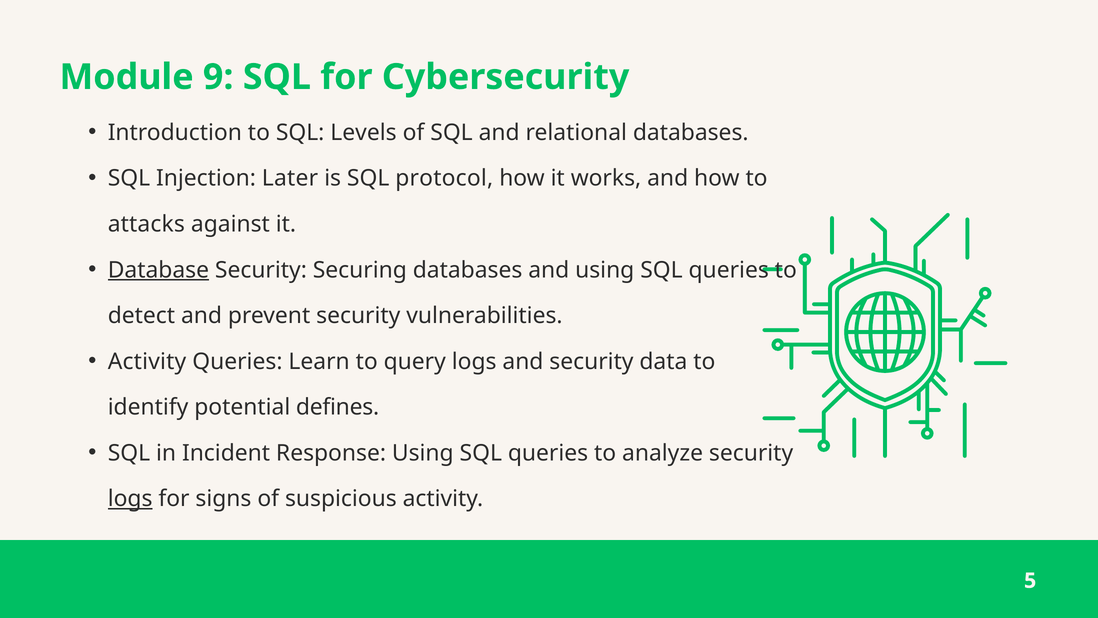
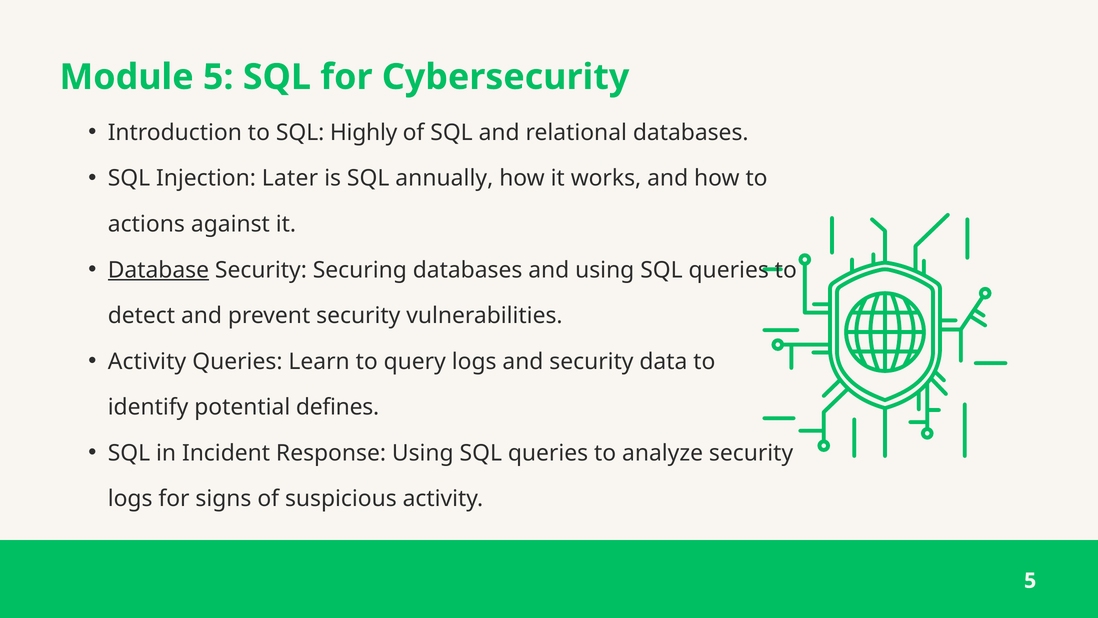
Module 9: 9 -> 5 (218, 77)
Levels: Levels -> Highly (364, 133)
protocol: protocol -> annually (444, 178)
attacks: attacks -> actions (146, 224)
logs underline: present -> none (130, 499)
